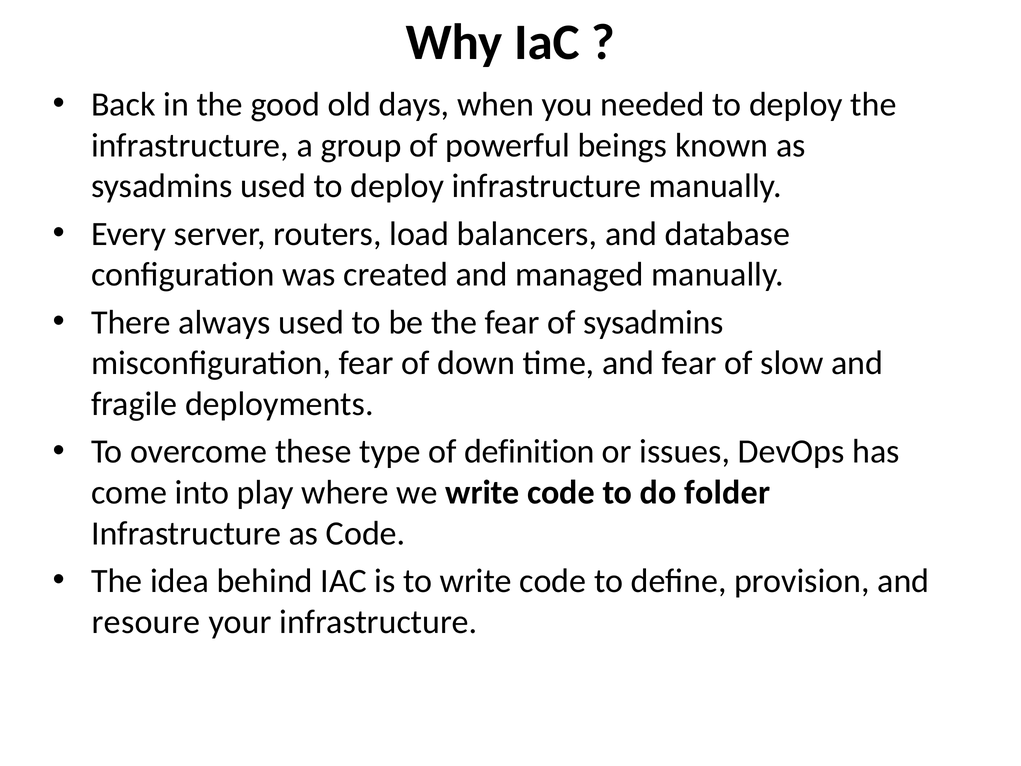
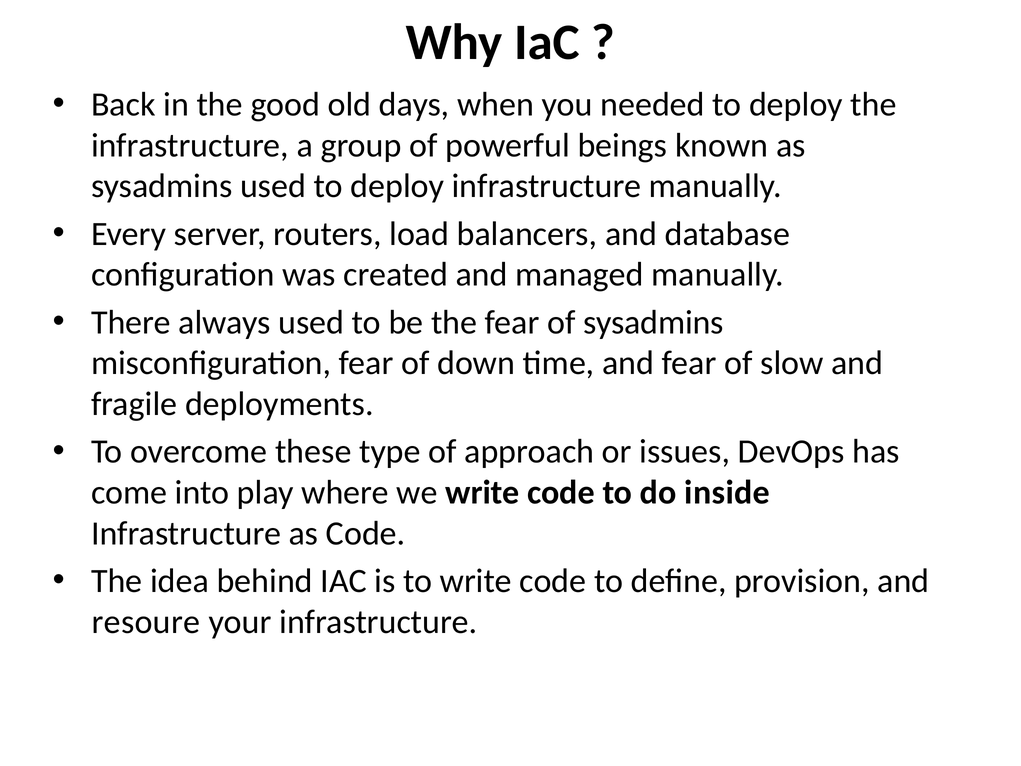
definition: definition -> approach (529, 452)
folder: folder -> inside (727, 492)
